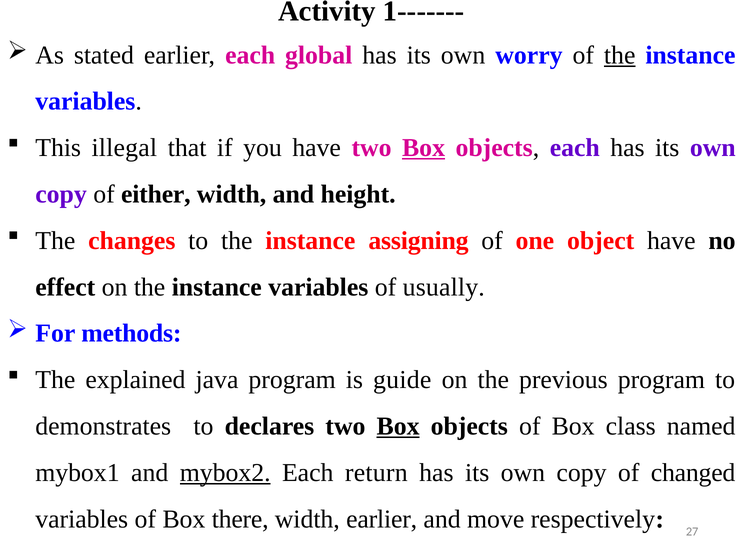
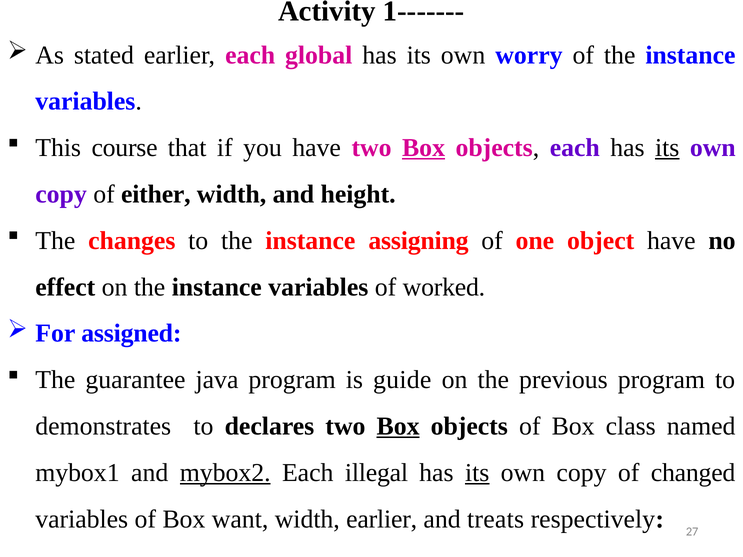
the underline: present -> none (620, 55)
illegal: illegal -> course (125, 148)
its underline: none -> present (667, 148)
usually: usually -> worked (444, 287)
methods: methods -> assigned (131, 334)
explained: explained -> guarantee (135, 380)
return: return -> illegal (377, 473)
its underline: none -> present (477, 473)
there: there -> want (240, 519)
move: move -> treats (496, 519)
